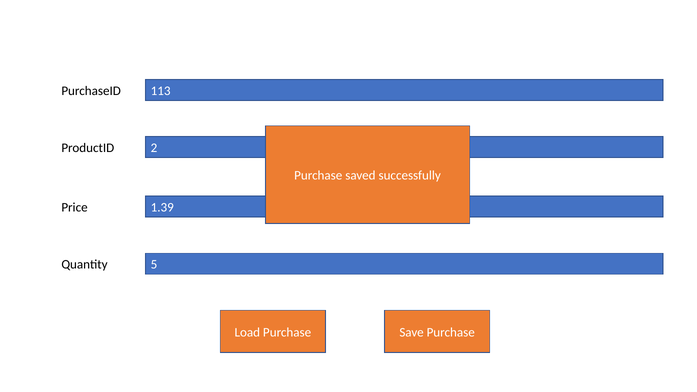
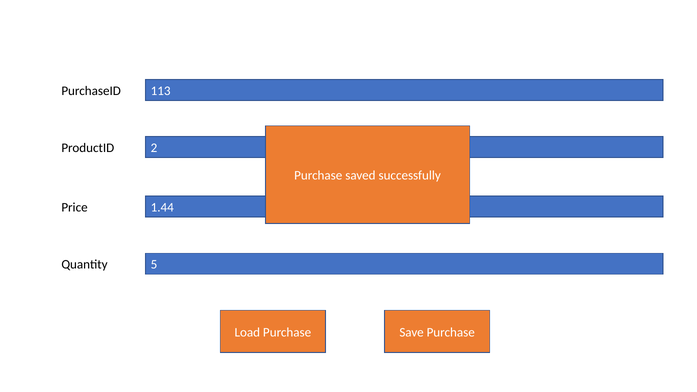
1.39: 1.39 -> 1.44 (162, 207)
